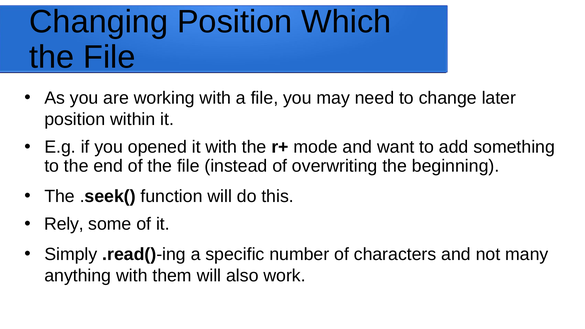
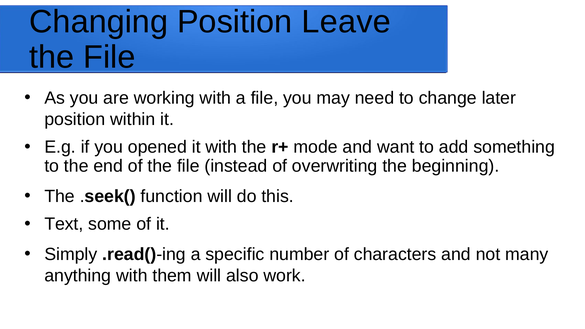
Which: Which -> Leave (346, 22)
Rely: Rely -> Text (64, 224)
